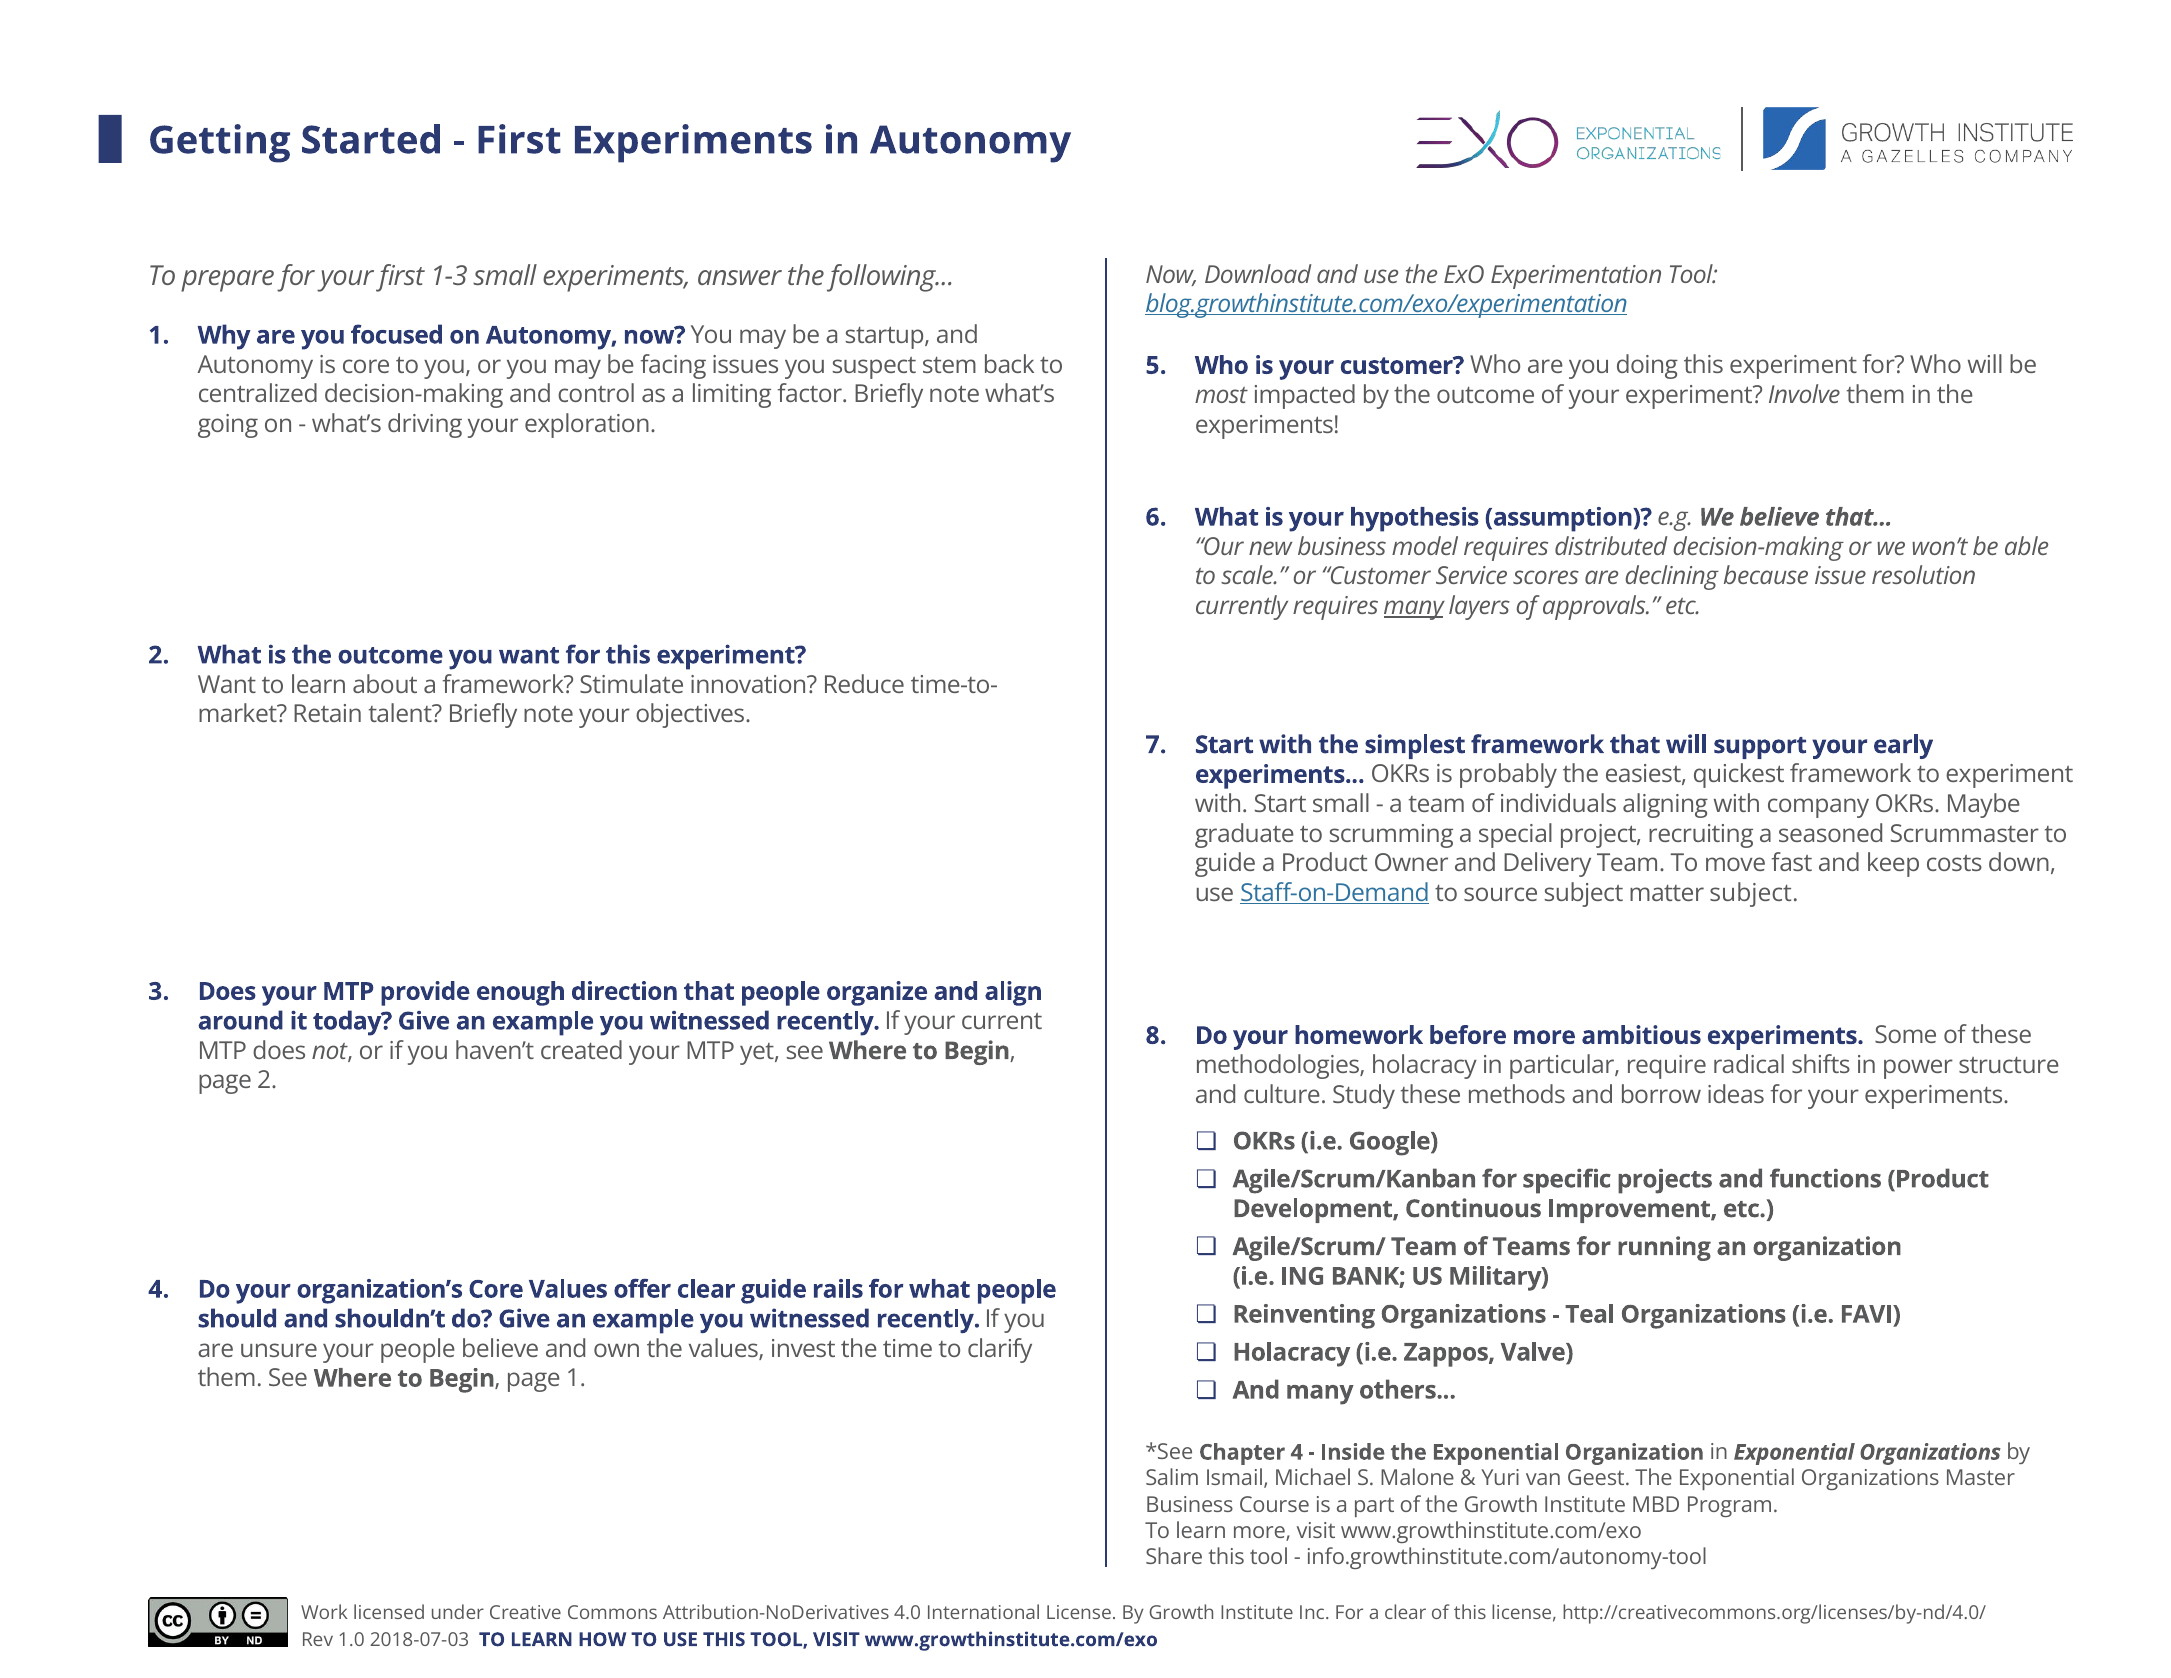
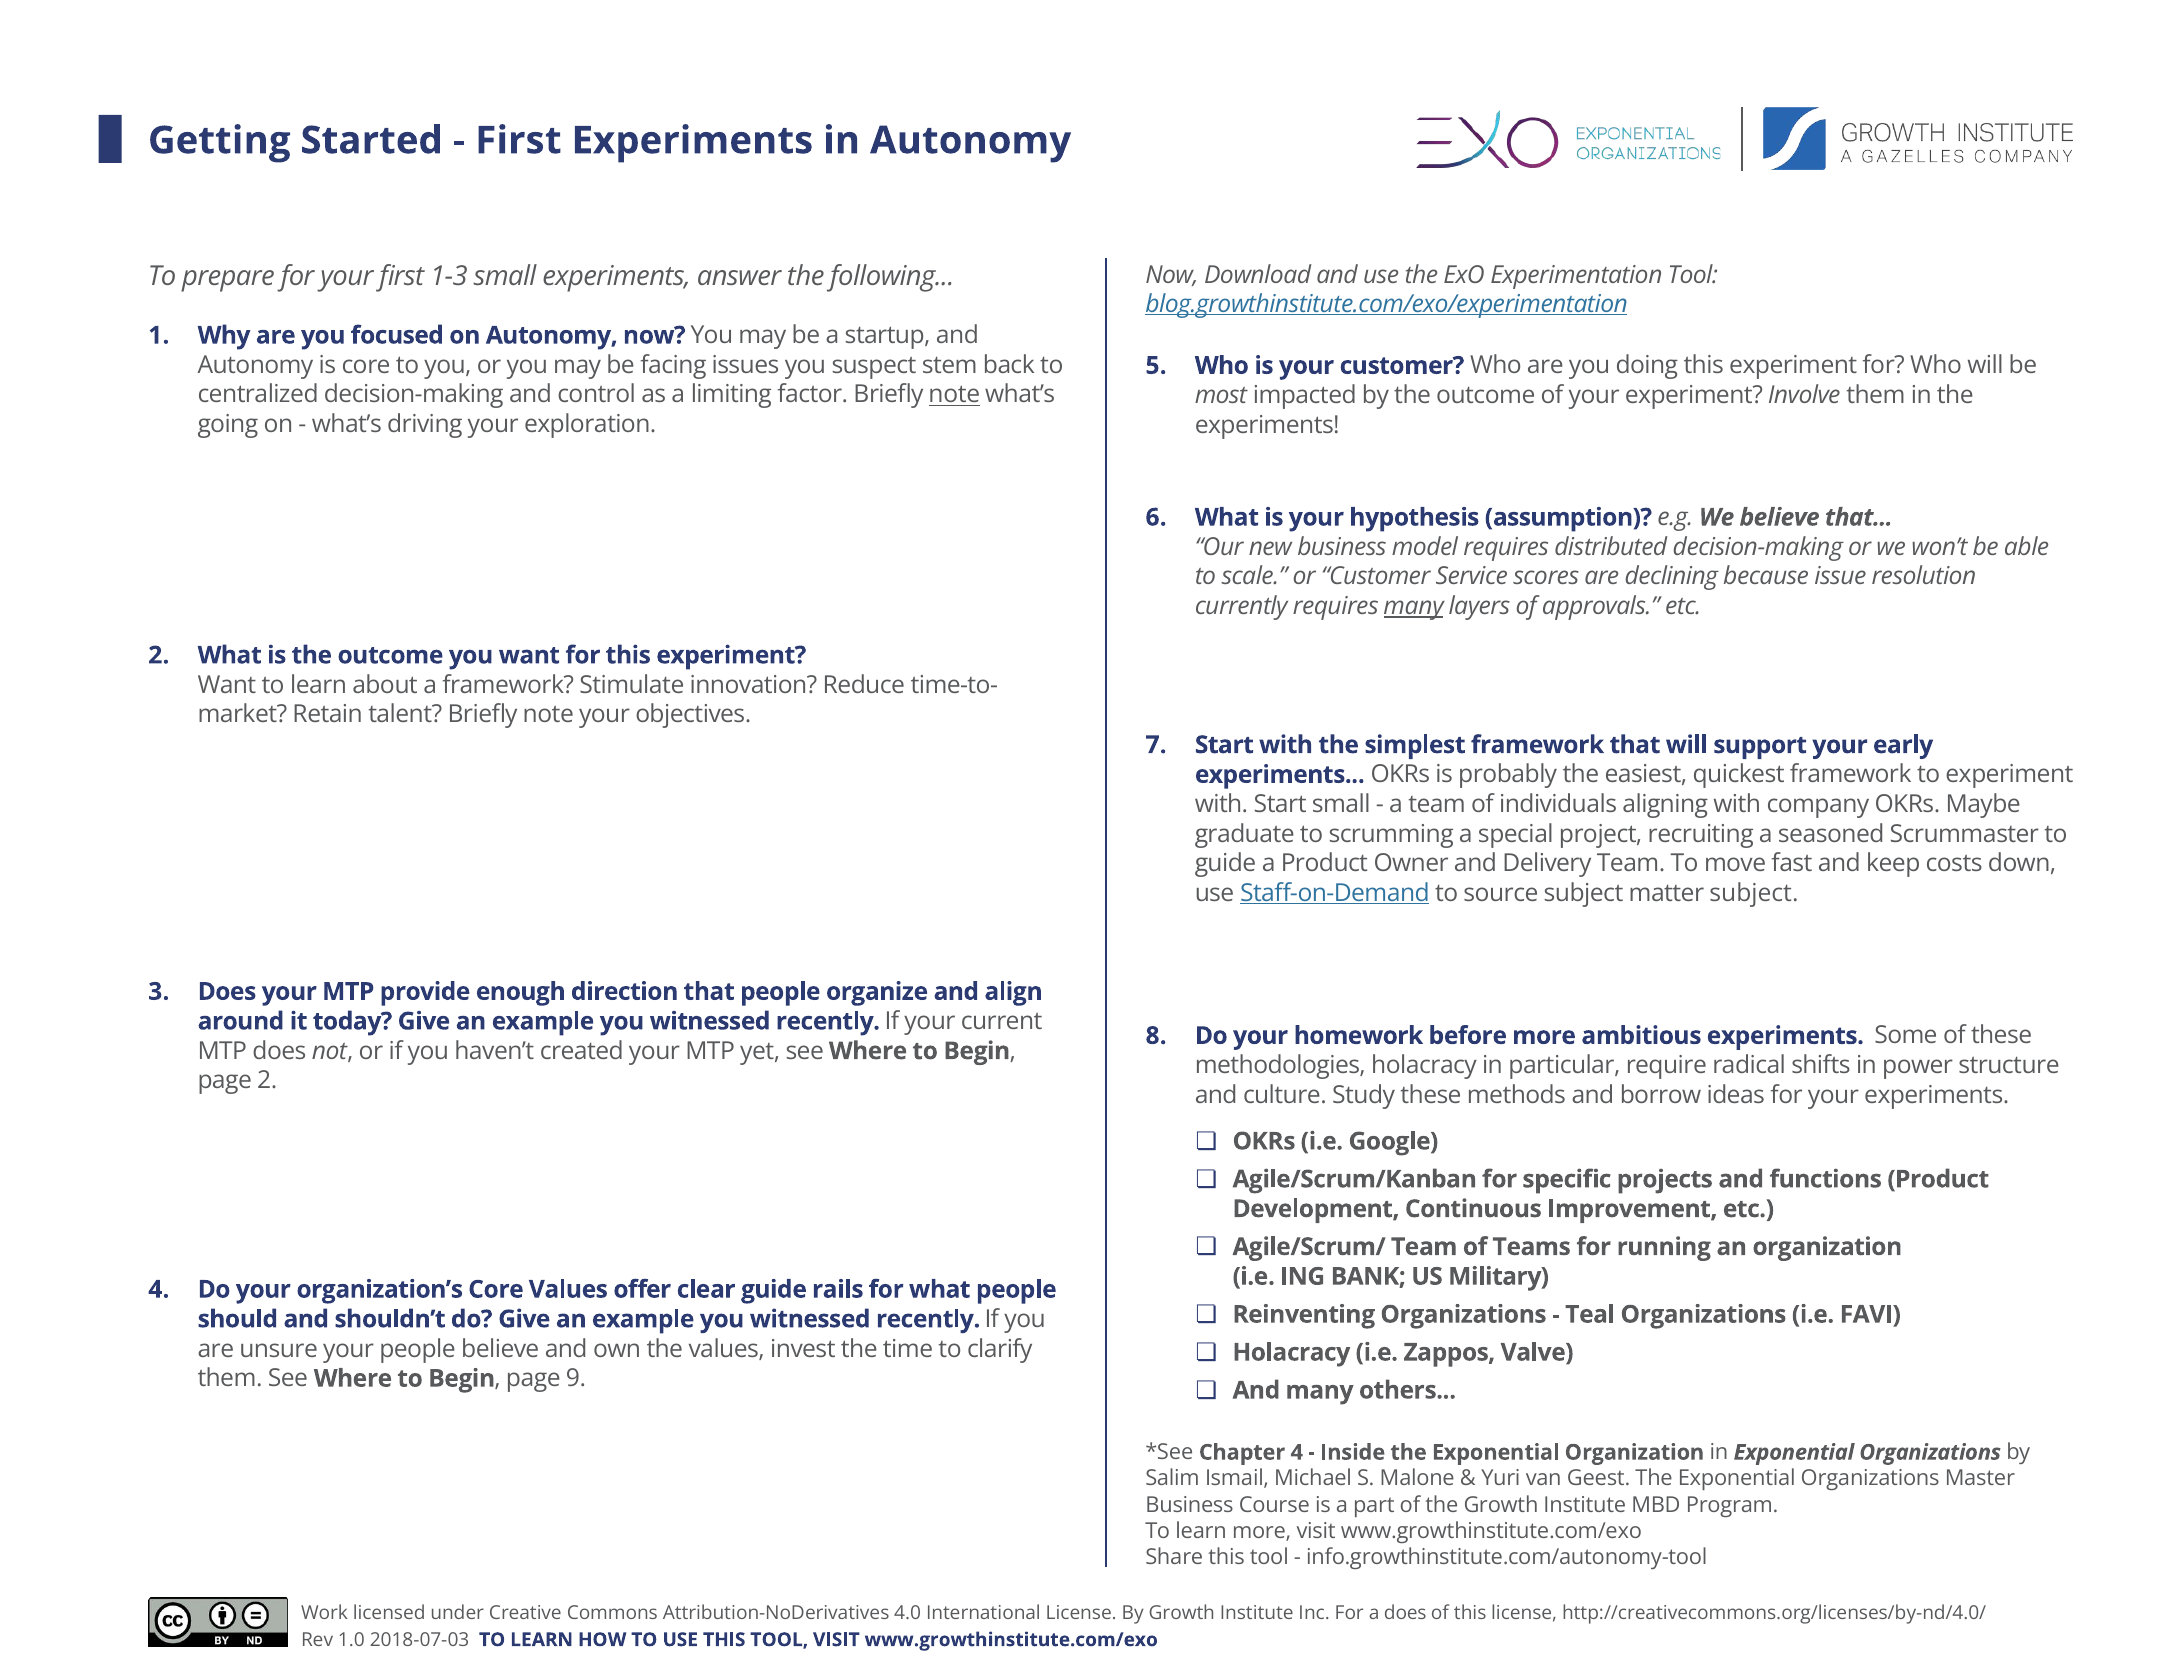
note underline: none -> present (954, 395)
page 1: 1 -> 9 (576, 1378)
a clear: clear -> does (1405, 1613)
